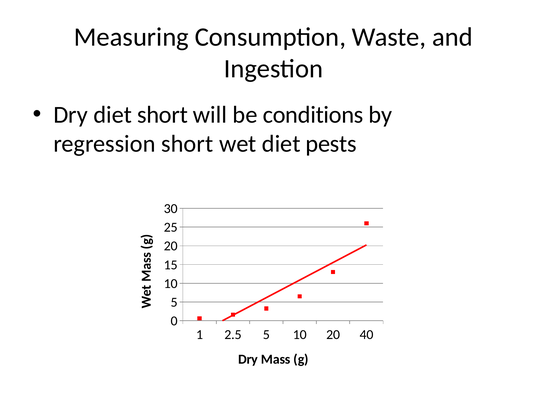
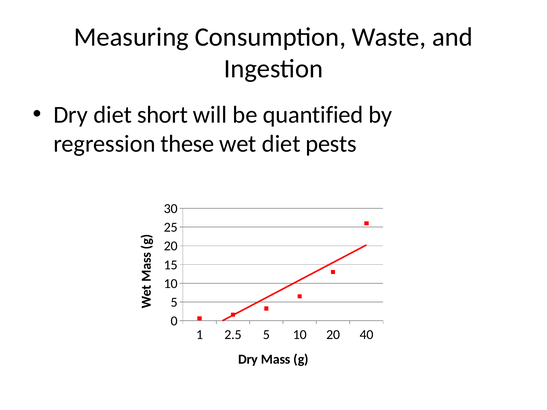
conditions: conditions -> quantified (313, 115)
regression short: short -> these (187, 144)
